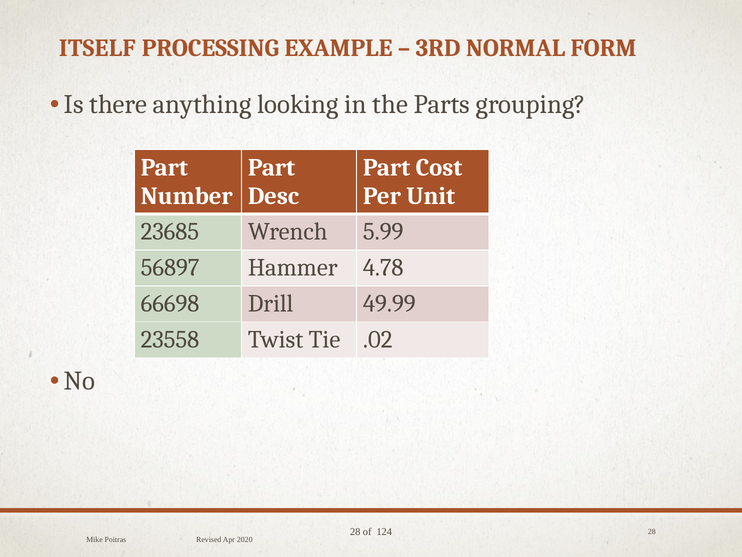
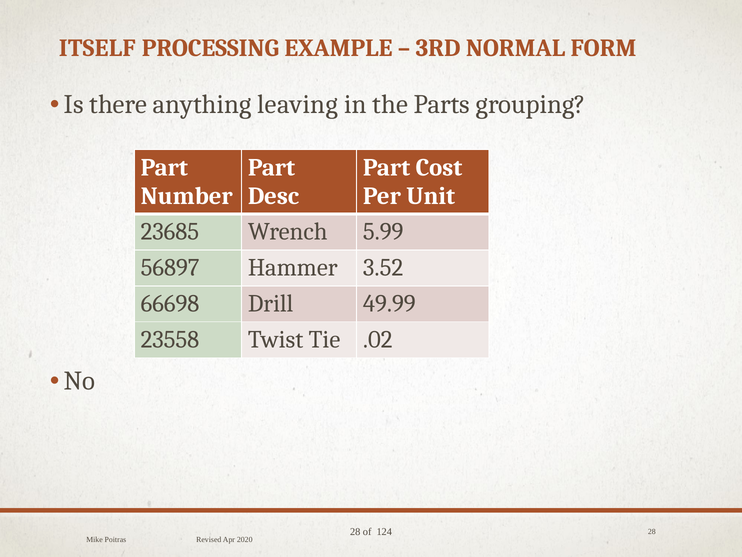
looking: looking -> leaving (298, 105)
4.78: 4.78 -> 3.52 (383, 267)
